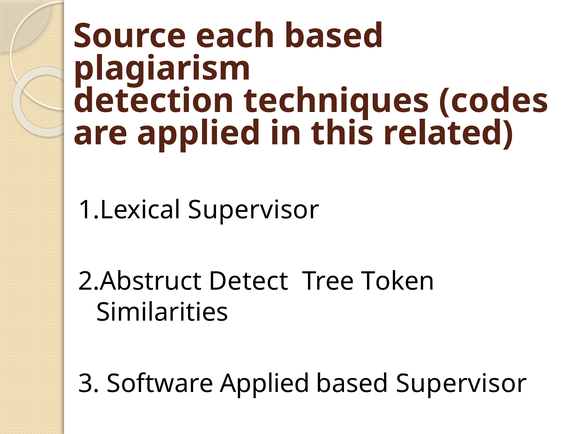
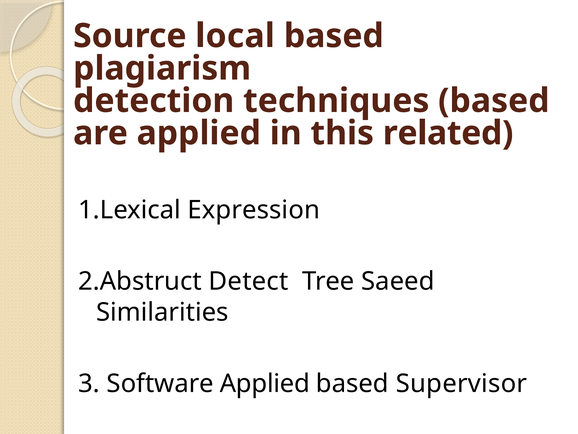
each: each -> local (235, 36)
techniques codes: codes -> based (494, 101)
1.Lexical Supervisor: Supervisor -> Expression (254, 210)
Token: Token -> Saeed (398, 281)
